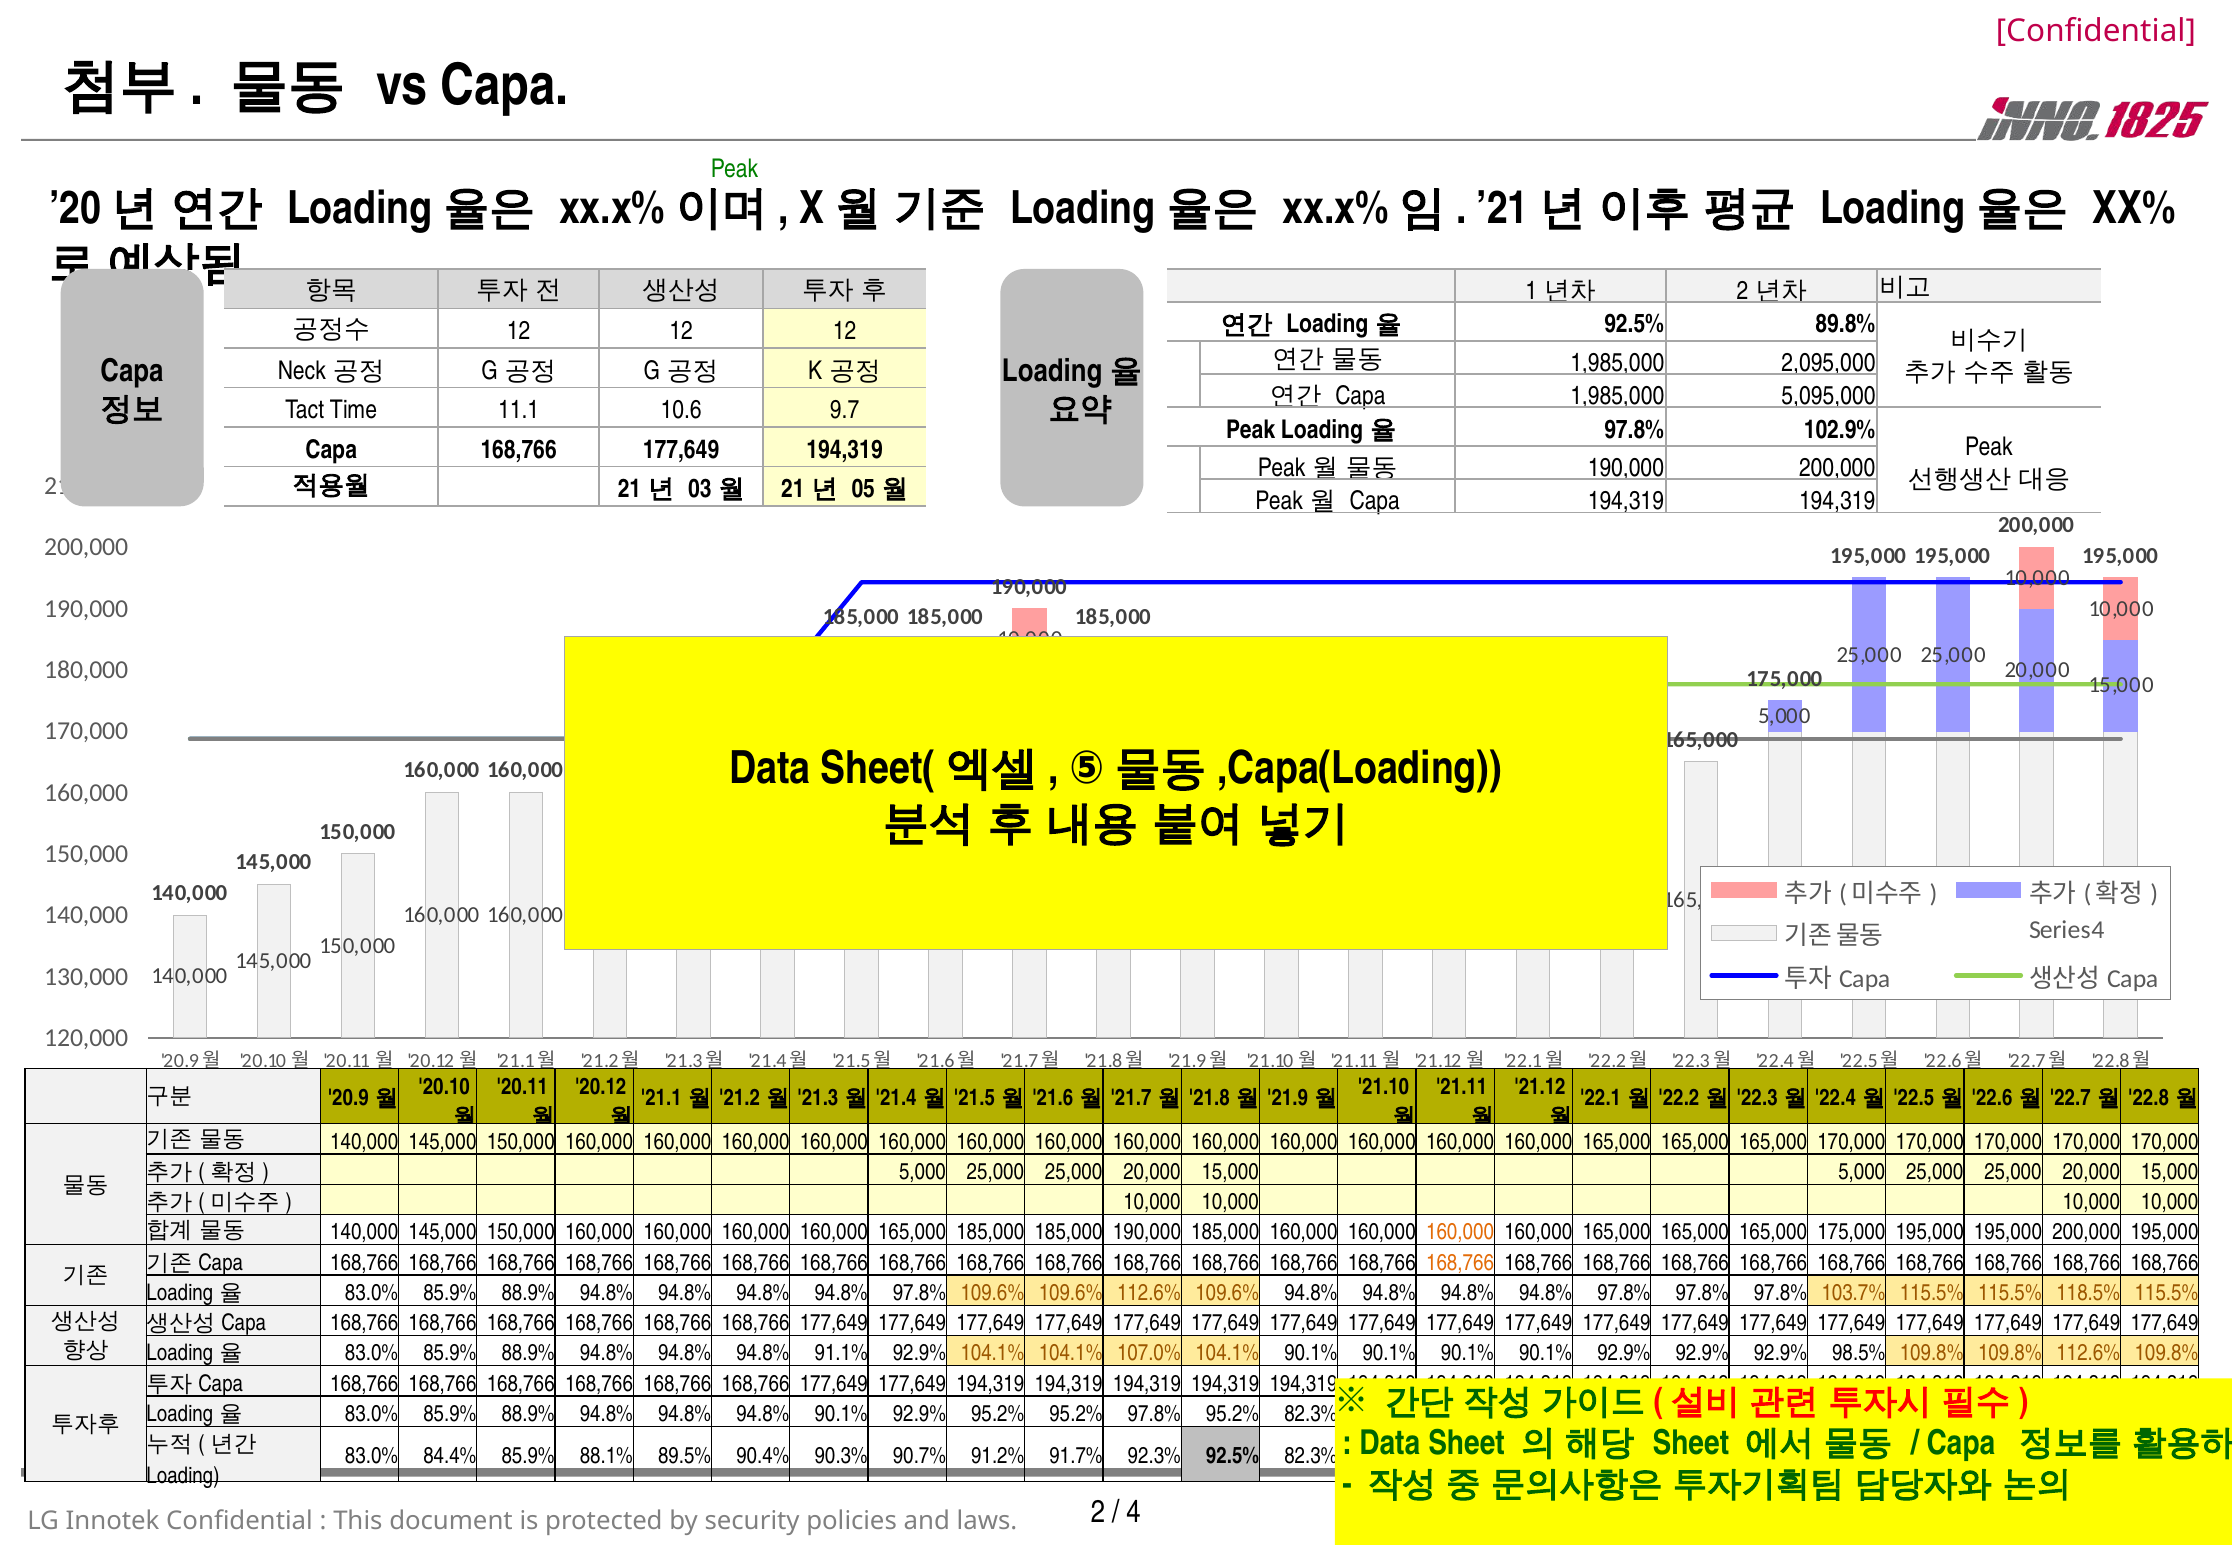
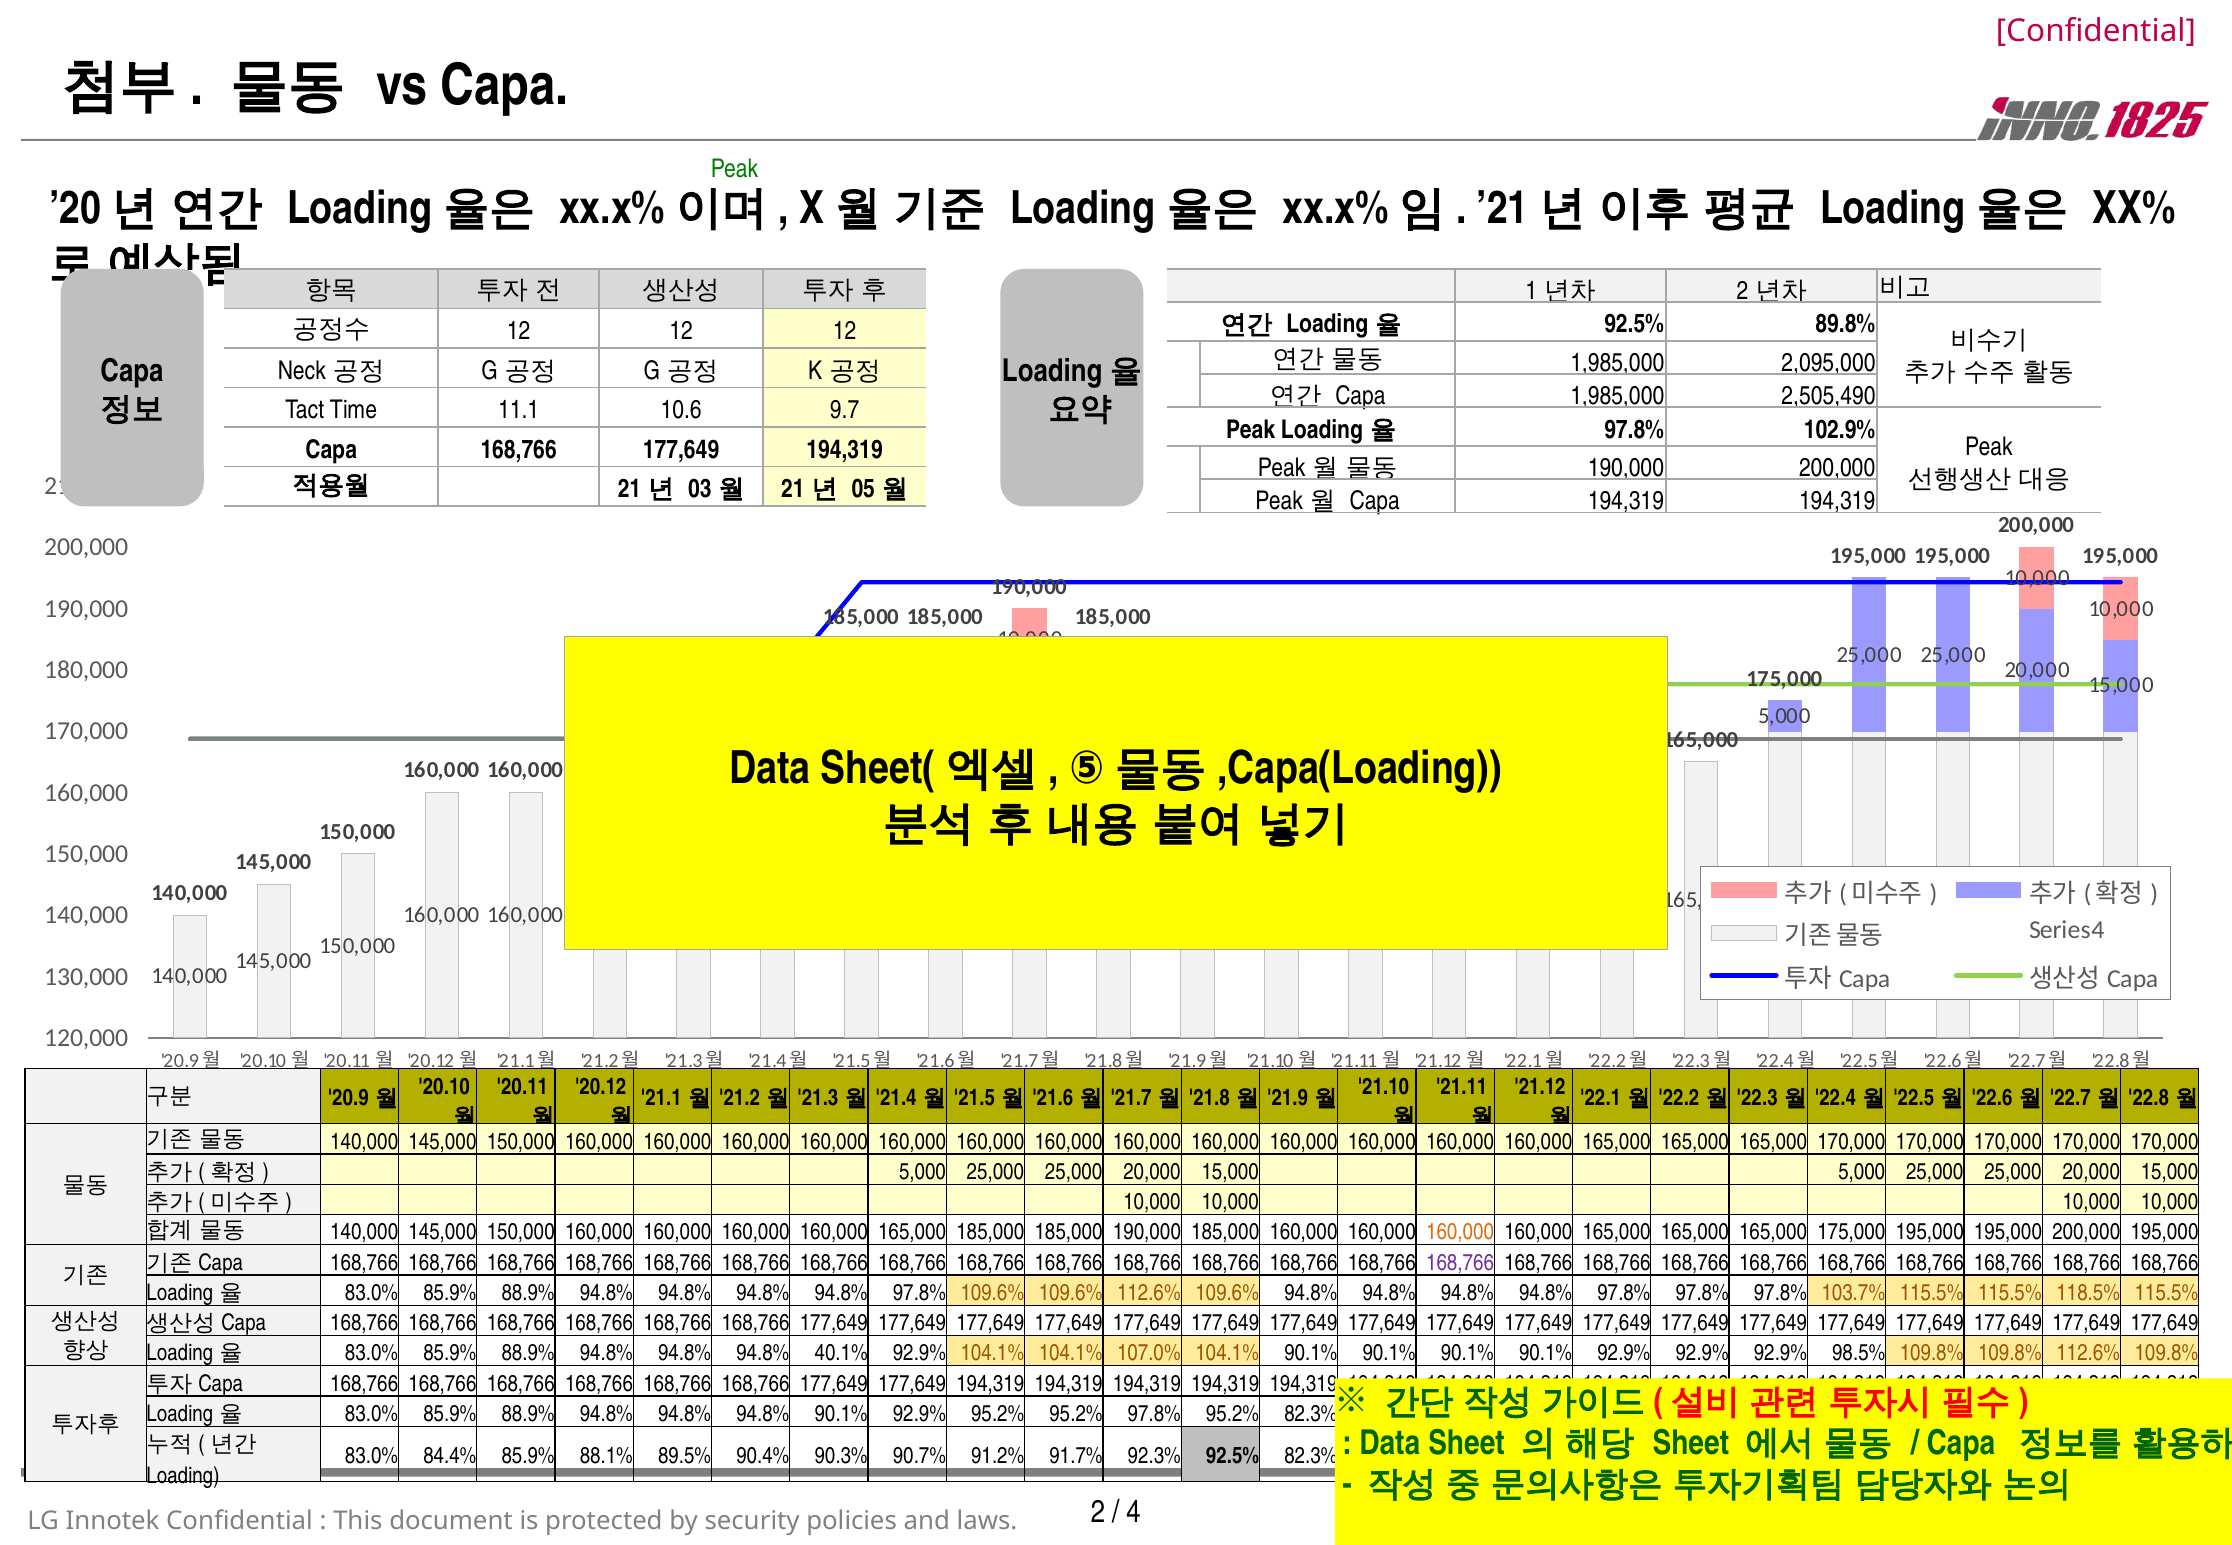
5,095,000: 5,095,000 -> 2,505,490 (1829, 396)
168,766 colour: orange -> purple (1460, 1263)
91.1%: 91.1% -> 40.1% (841, 1353)
